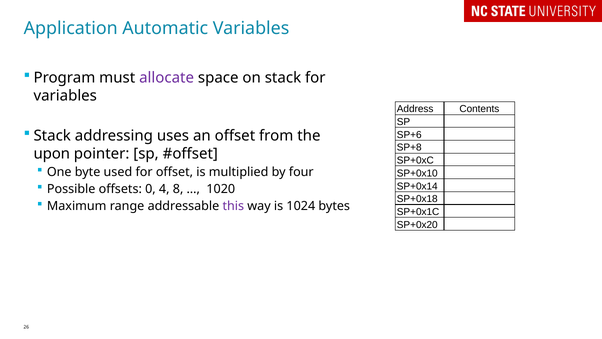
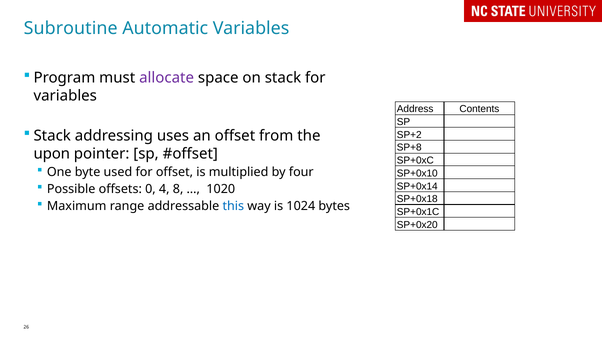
Application: Application -> Subroutine (71, 29)
SP+6: SP+6 -> SP+2 (409, 135)
this colour: purple -> blue (233, 206)
